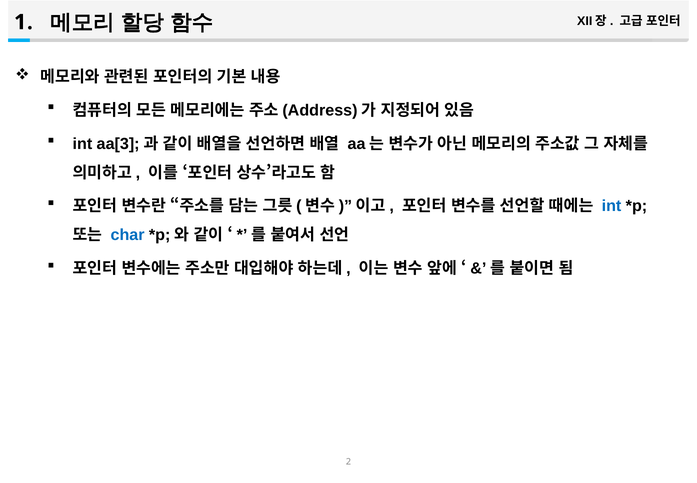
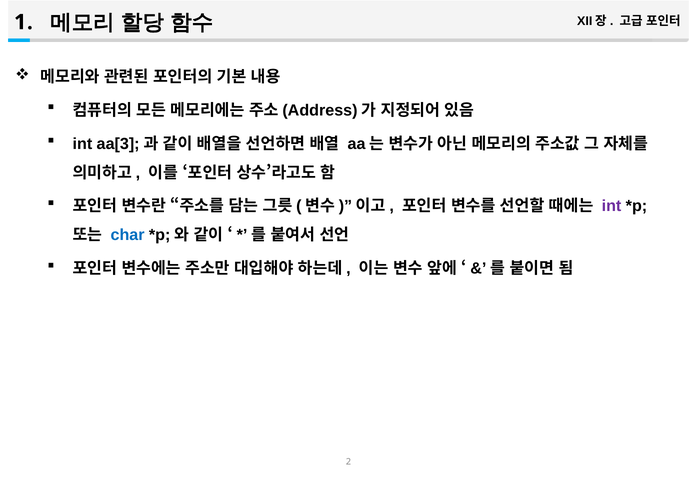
int colour: blue -> purple (612, 206)
